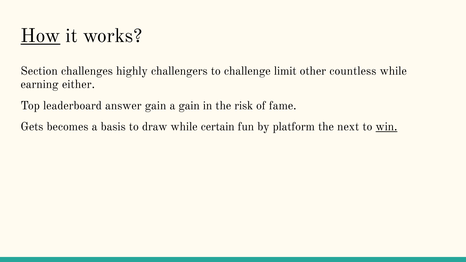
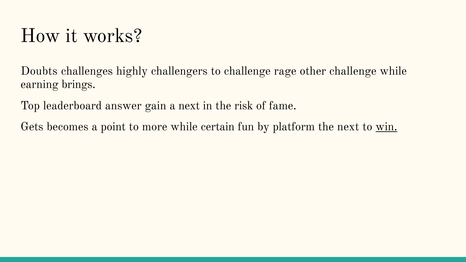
How underline: present -> none (40, 36)
Section: Section -> Doubts (39, 71)
limit: limit -> rage (285, 71)
other countless: countless -> challenge (353, 71)
either: either -> brings (79, 85)
a gain: gain -> next (189, 106)
basis: basis -> point (113, 127)
draw: draw -> more (155, 127)
